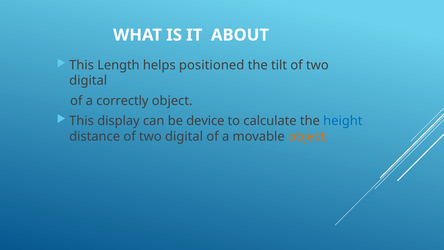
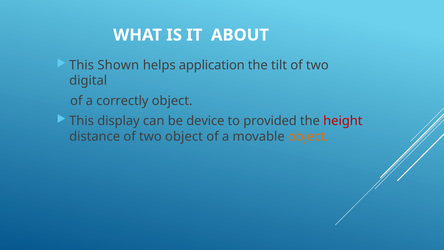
Length: Length -> Shown (118, 65)
positioned: positioned -> application (212, 65)
calculate: calculate -> provided (270, 121)
height colour: blue -> red (343, 121)
distance of two digital: digital -> object (184, 136)
